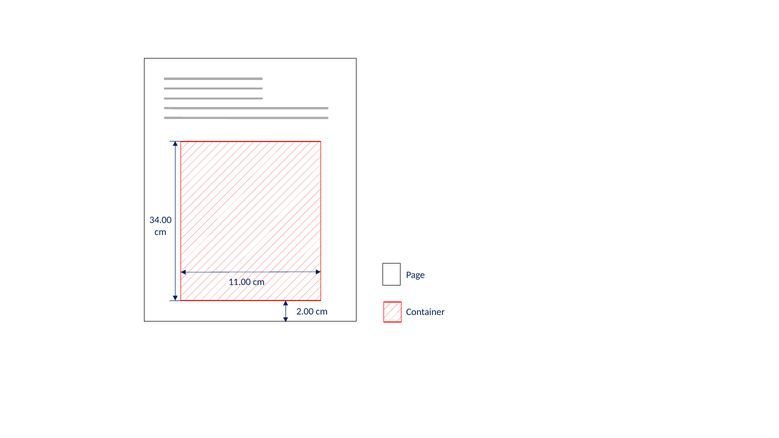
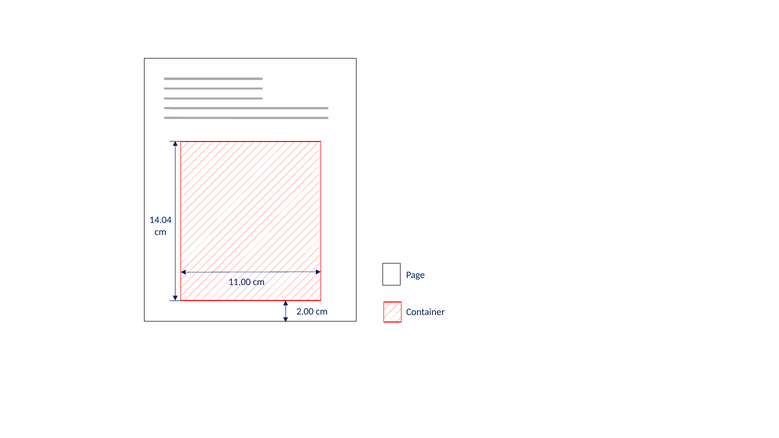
34.00: 34.00 -> 14.04 (161, 220)
